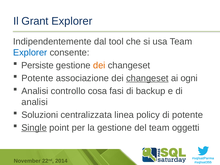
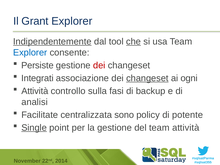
Indipendentemente underline: none -> present (52, 42)
che underline: none -> present (134, 42)
dei colour: orange -> red (99, 65)
Potente: Potente -> Integrati (37, 78)
Analisi: Analisi -> Attività (35, 91)
cosa: cosa -> sulla (97, 91)
Soluzioni: Soluzioni -> Facilitate (40, 115)
linea: linea -> sono (124, 115)
team oggetti: oggetti -> attività (186, 128)
